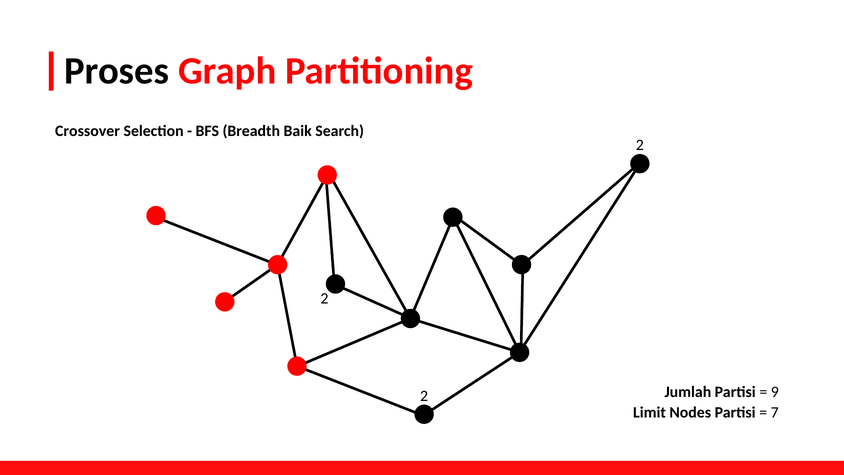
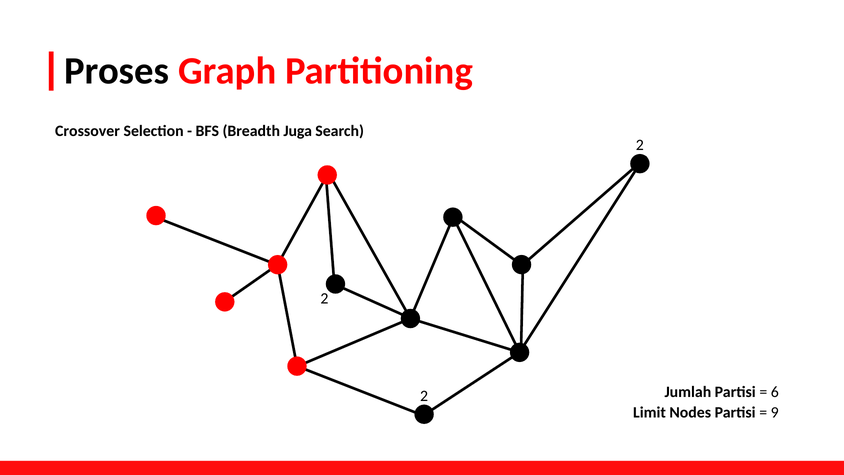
Baik: Baik -> Juga (298, 131)
9: 9 -> 6 (775, 392)
7: 7 -> 9 (775, 412)
